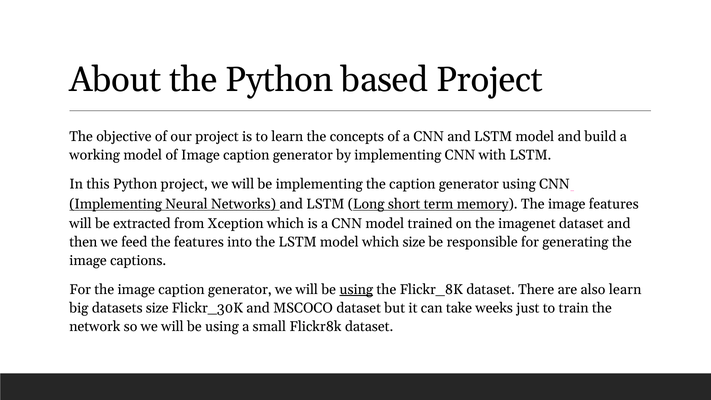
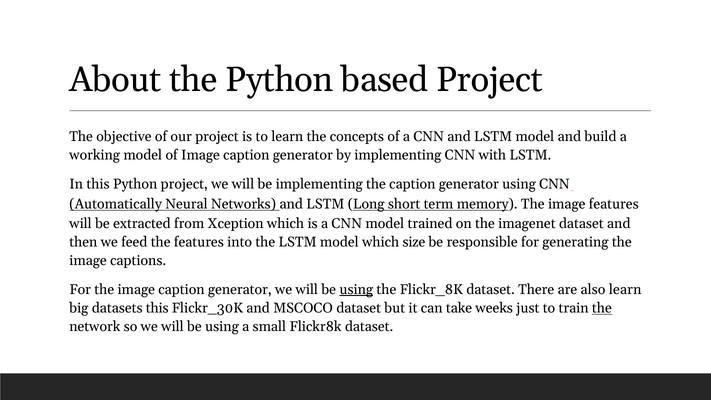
Implementing: Implementing -> Automatically (116, 204)
datasets size: size -> this (157, 308)
the underline: none -> present (602, 308)
